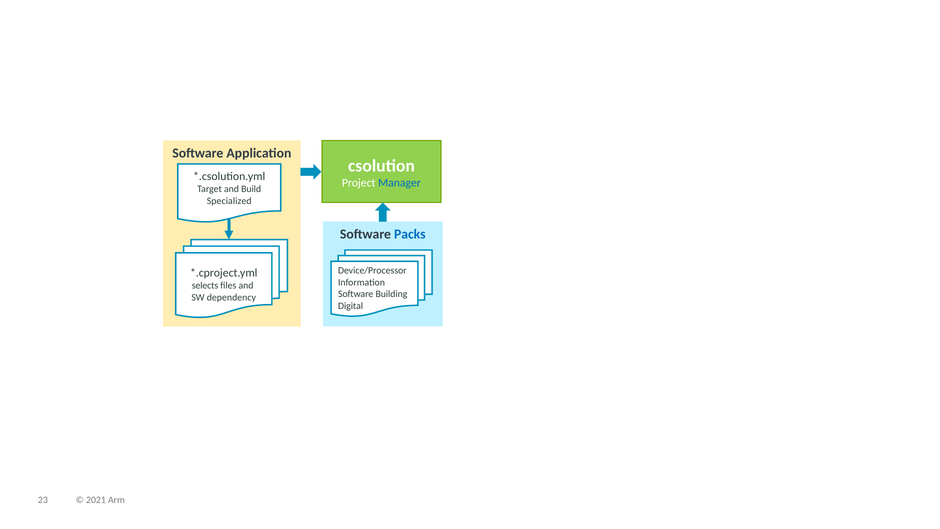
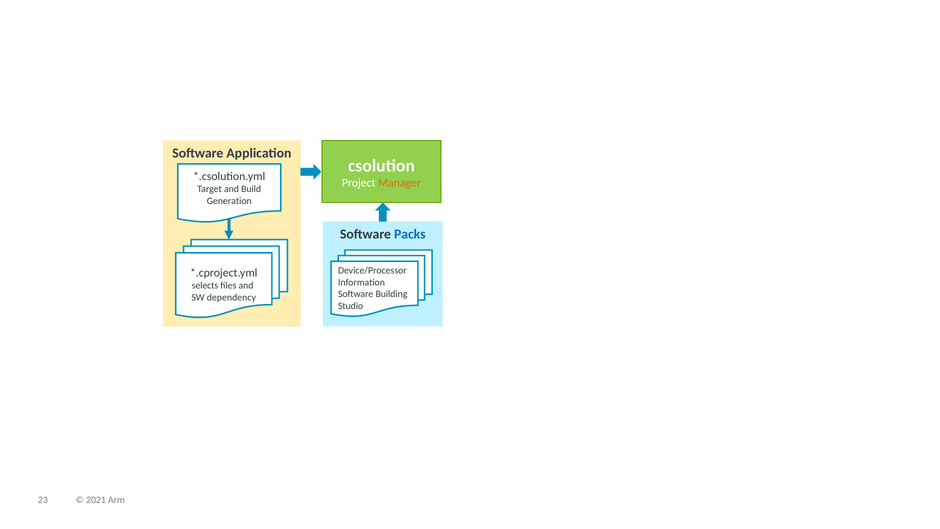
Manager colour: blue -> orange (400, 183)
Specialized: Specialized -> Generation (229, 201)
Digital: Digital -> Studio (351, 306)
